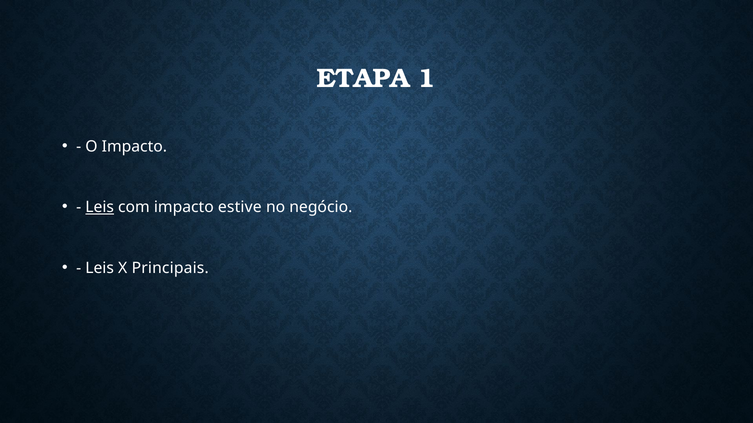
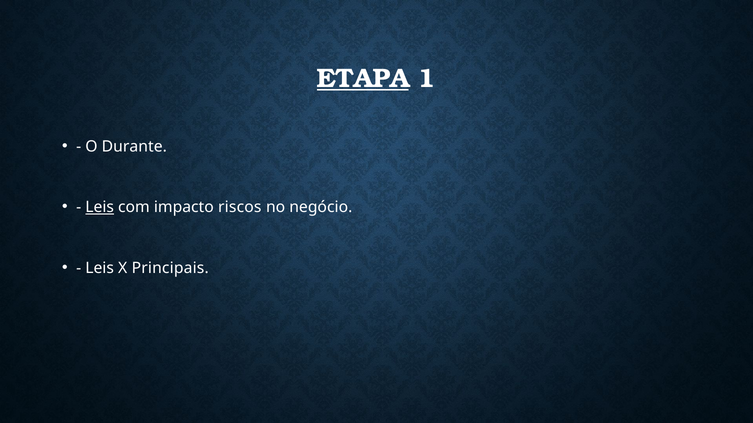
ETAPA underline: none -> present (363, 78)
O Impacto: Impacto -> Durante (134, 147)
estive: estive -> riscos (240, 207)
